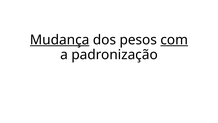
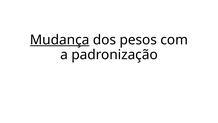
com underline: present -> none (174, 40)
